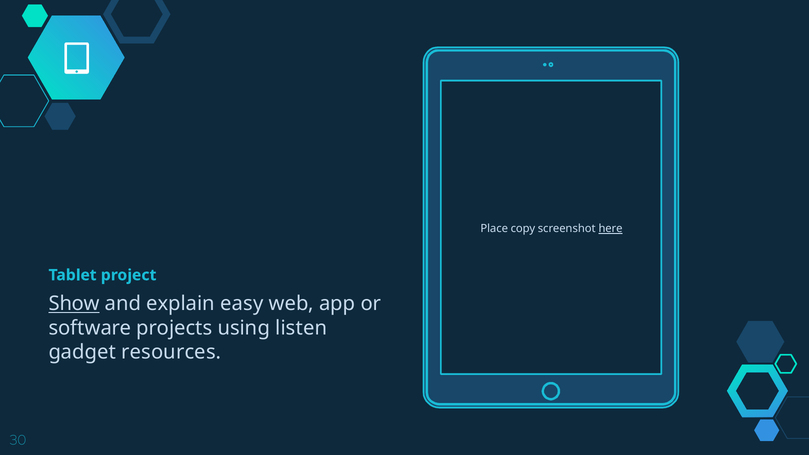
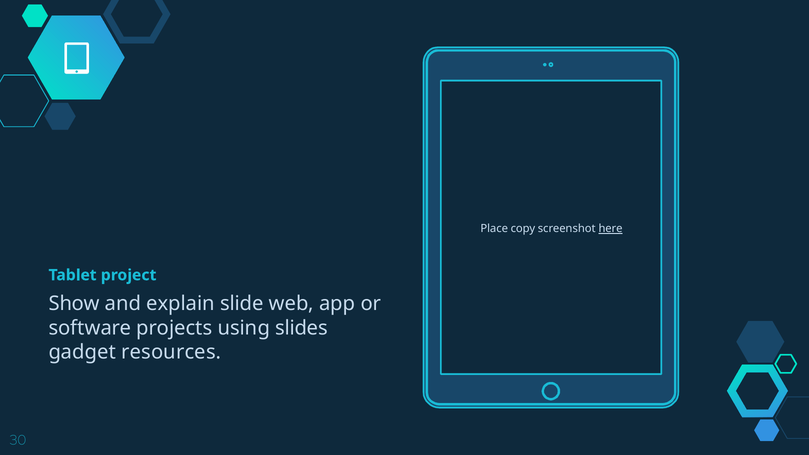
Show underline: present -> none (74, 304)
easy: easy -> slide (242, 304)
listen: listen -> slides (301, 328)
